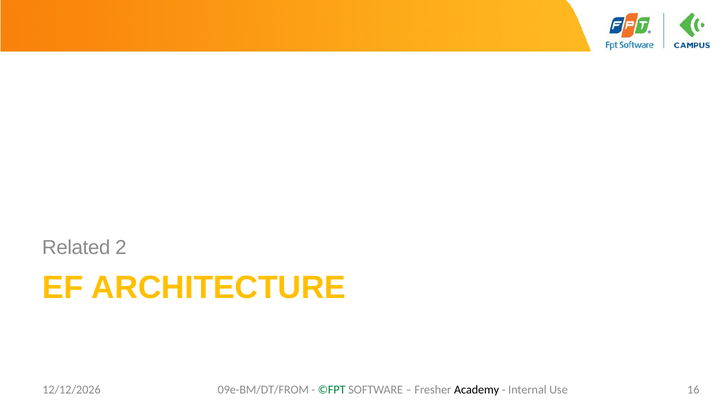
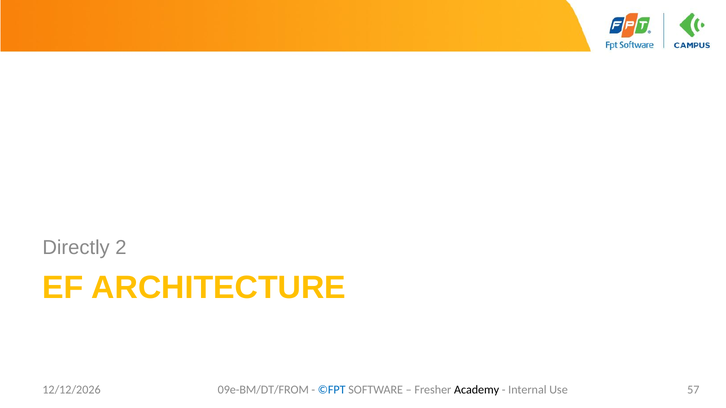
Related: Related -> Directly (76, 248)
©FPT colour: green -> blue (332, 390)
16: 16 -> 57 (693, 390)
